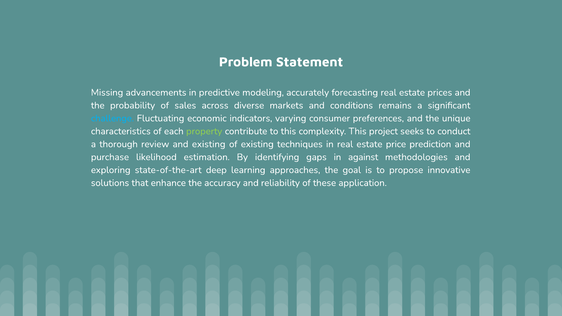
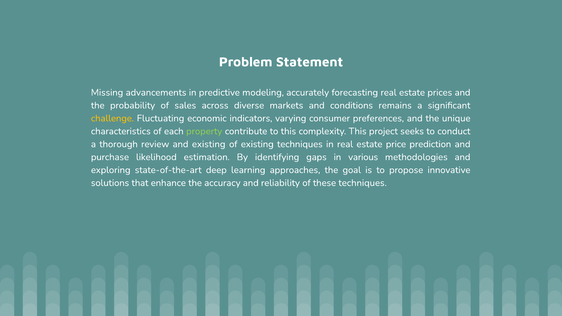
challenge colour: light blue -> yellow (112, 118)
against: against -> various (363, 157)
these application: application -> techniques (363, 183)
